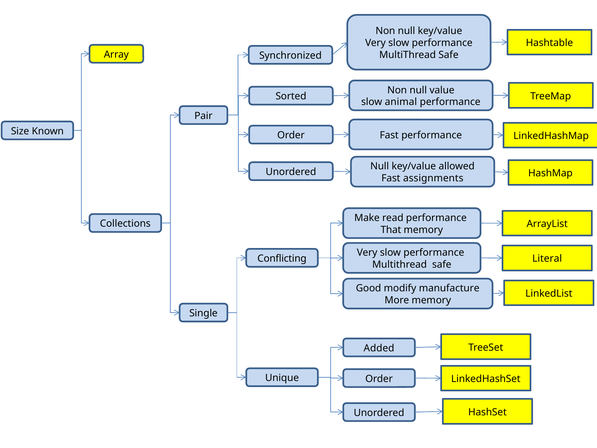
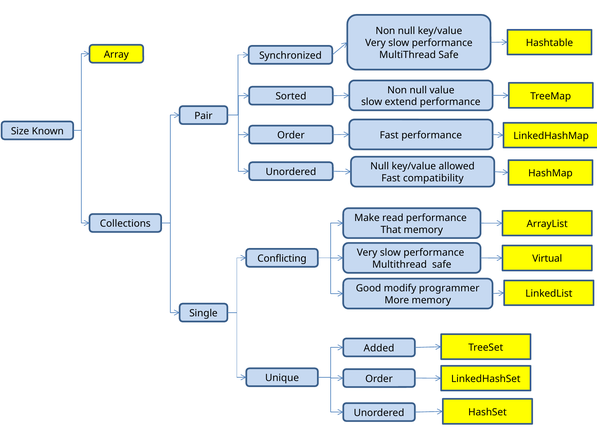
animal: animal -> extend (401, 102)
assignments: assignments -> compatibility (433, 178)
Literal: Literal -> Virtual (547, 259)
manufacture: manufacture -> programmer (449, 288)
